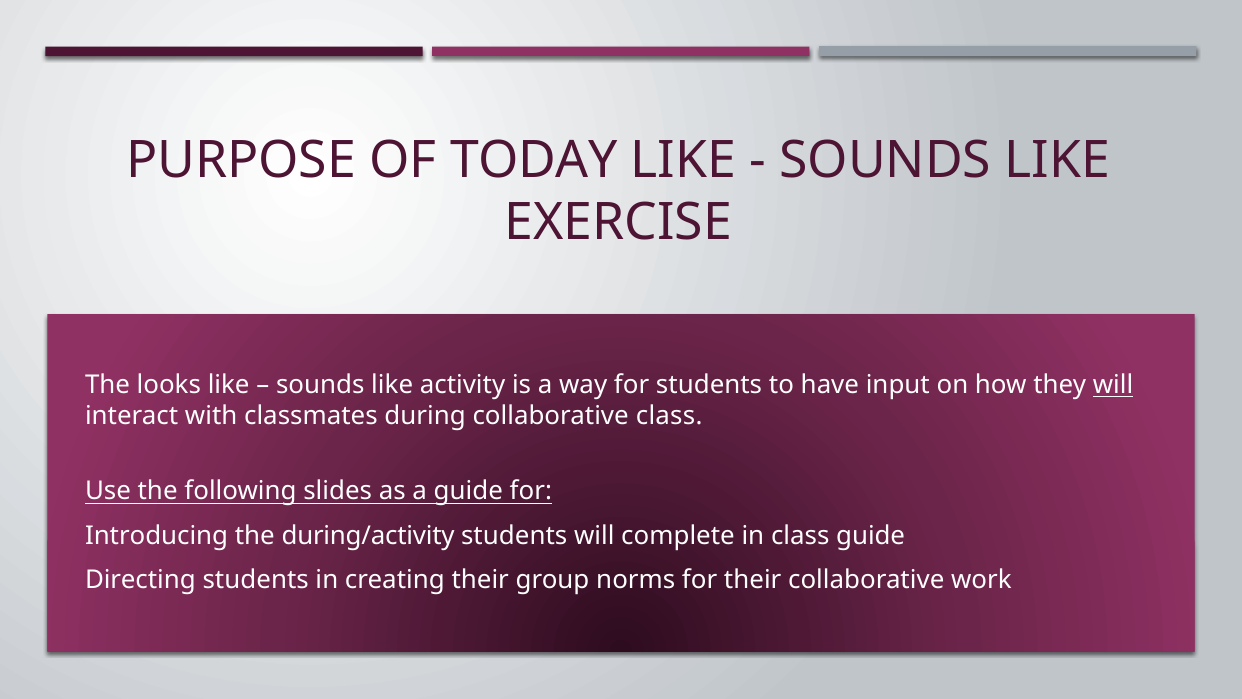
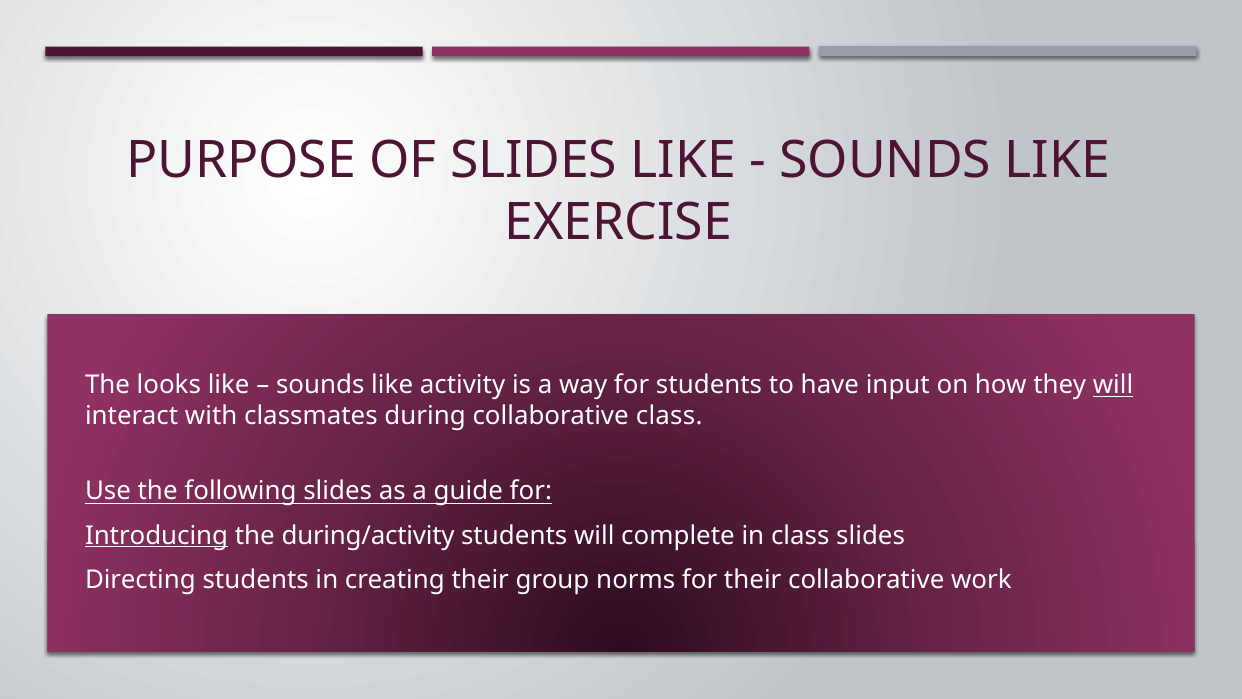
OF TODAY: TODAY -> SLIDES (534, 160)
Introducing underline: none -> present (157, 535)
class guide: guide -> slides (871, 535)
